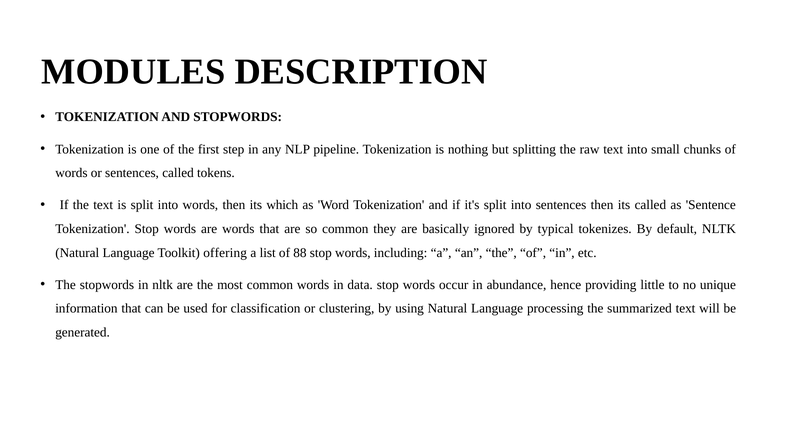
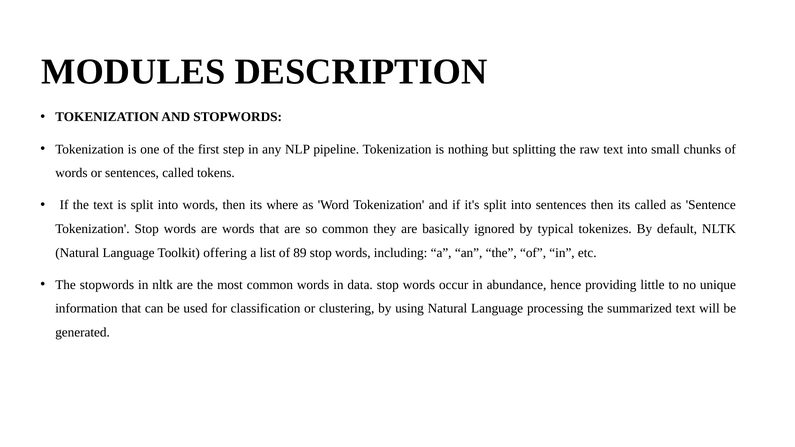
which: which -> where (282, 205)
88: 88 -> 89 (300, 253)
